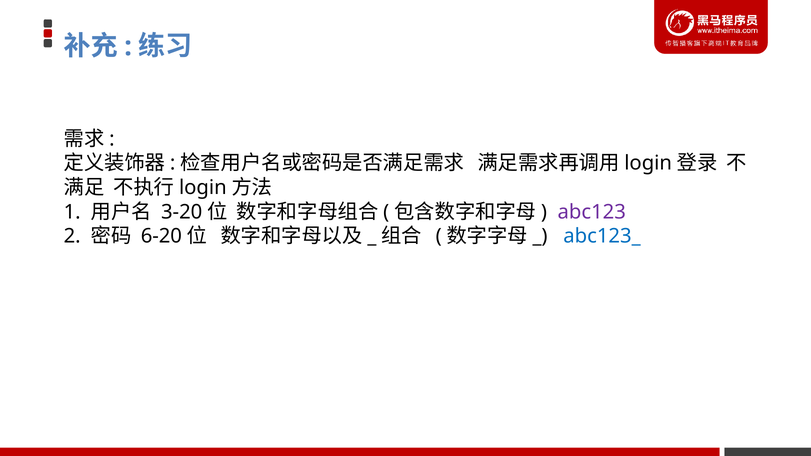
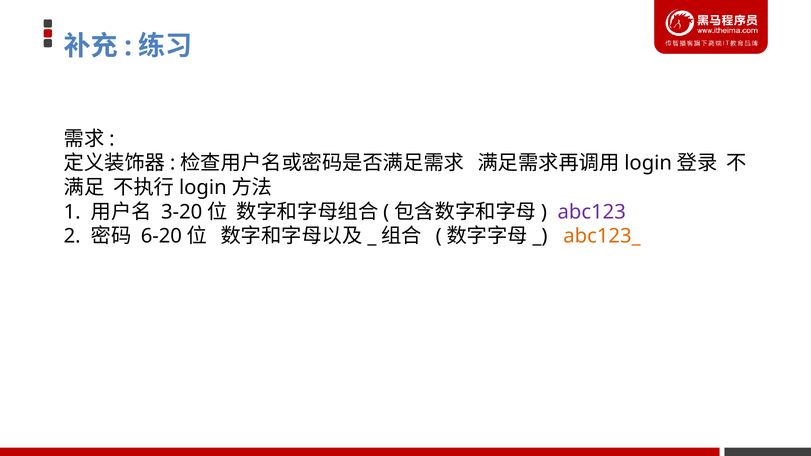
abc123_ colour: blue -> orange (602, 236)
